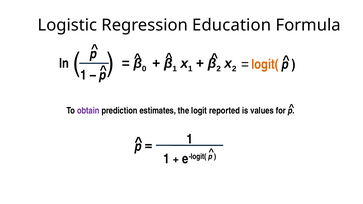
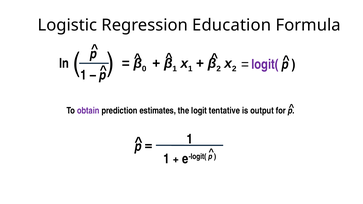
logit( colour: orange -> purple (265, 64)
reported: reported -> tentative (224, 111)
values: values -> output (262, 111)
